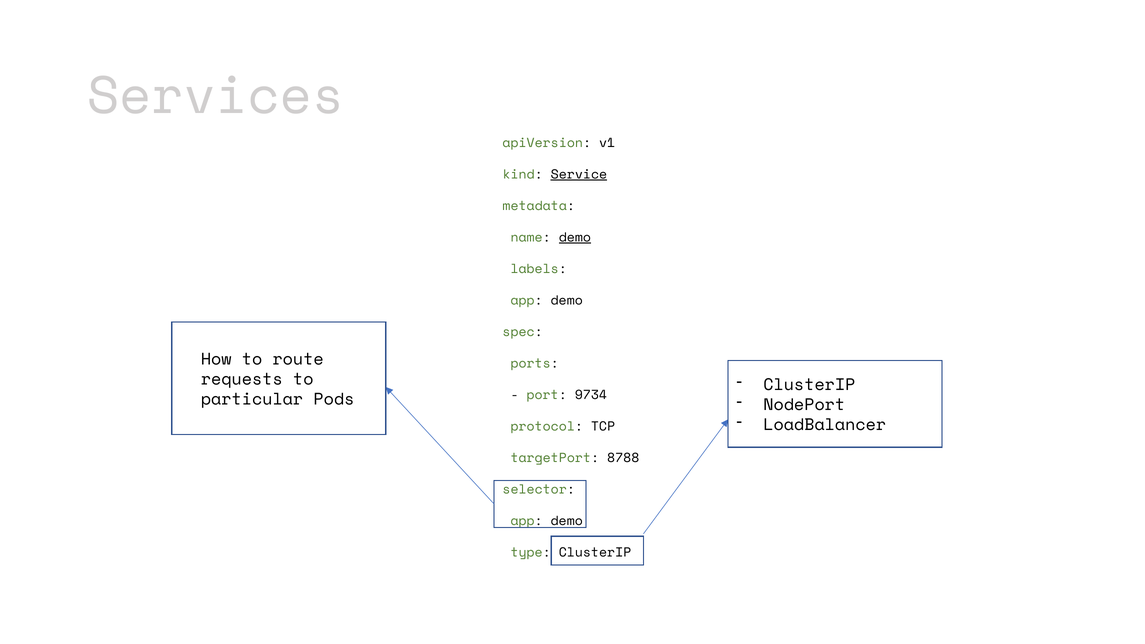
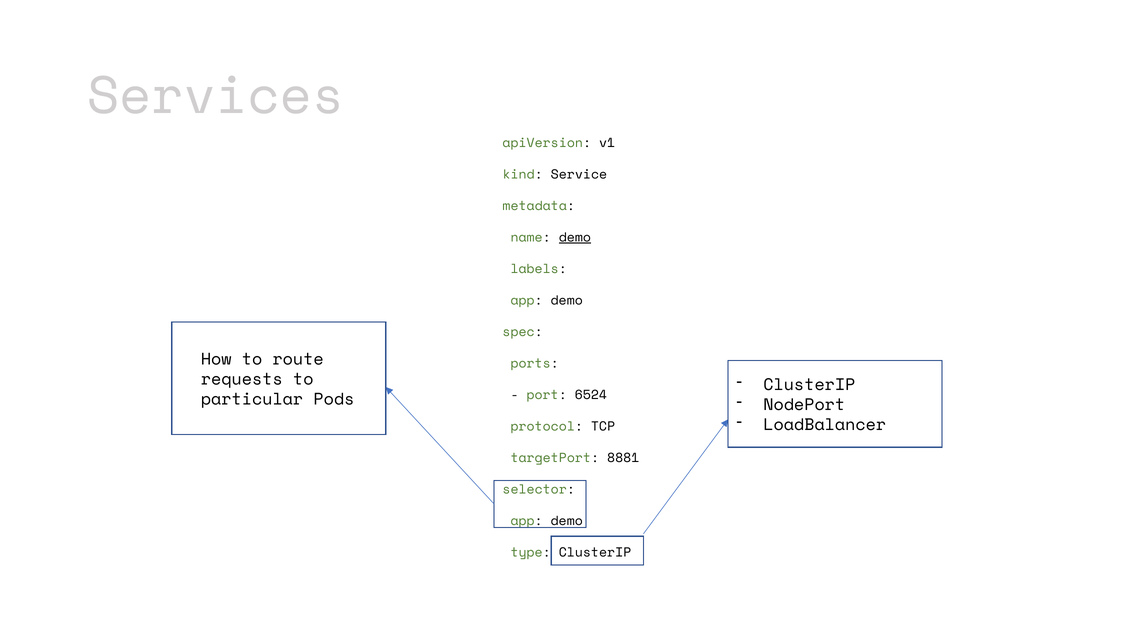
Service underline: present -> none (579, 174)
9734: 9734 -> 6524 (591, 395)
8788: 8788 -> 8881 (623, 458)
